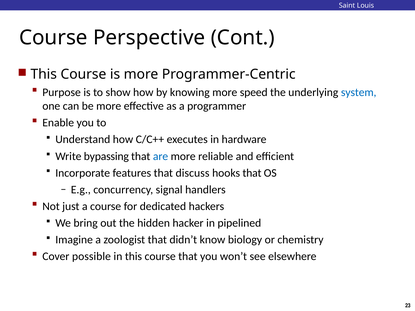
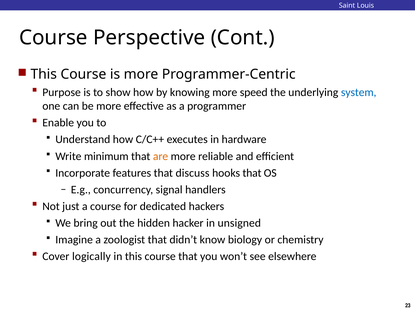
bypassing: bypassing -> minimum (106, 156)
are colour: blue -> orange (161, 156)
pipelined: pipelined -> unsigned (239, 223)
possible: possible -> logically (91, 257)
